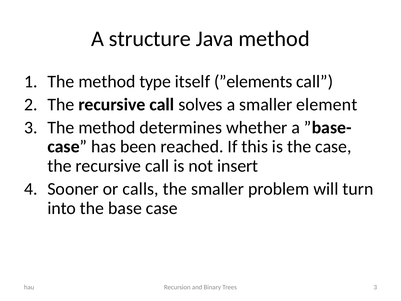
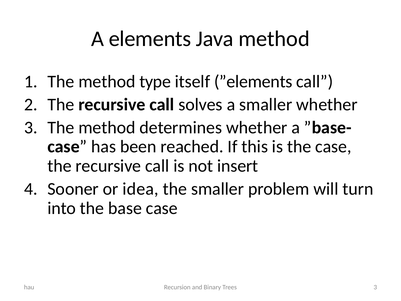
structure: structure -> elements (150, 39)
smaller element: element -> whether (327, 105)
calls: calls -> idea (141, 189)
